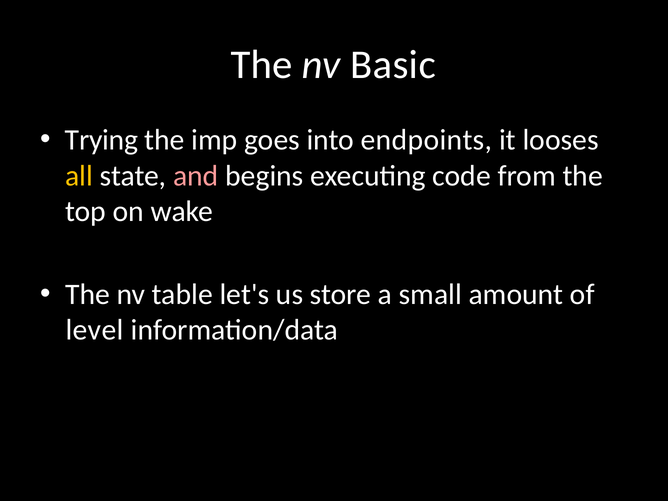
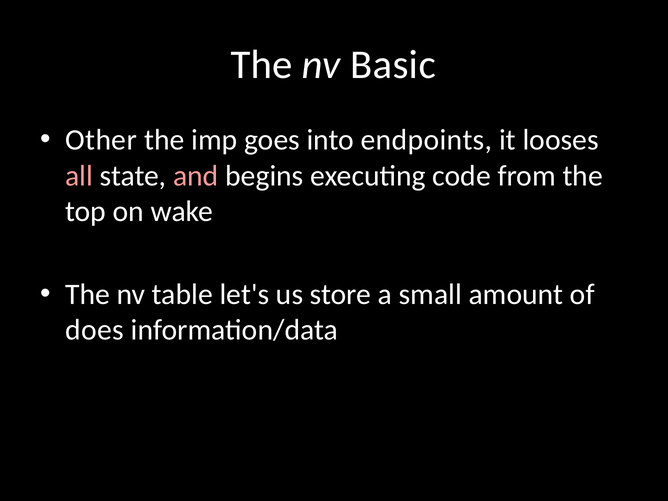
Trying: Trying -> Other (101, 140)
all colour: yellow -> pink (79, 176)
level: level -> does (95, 330)
